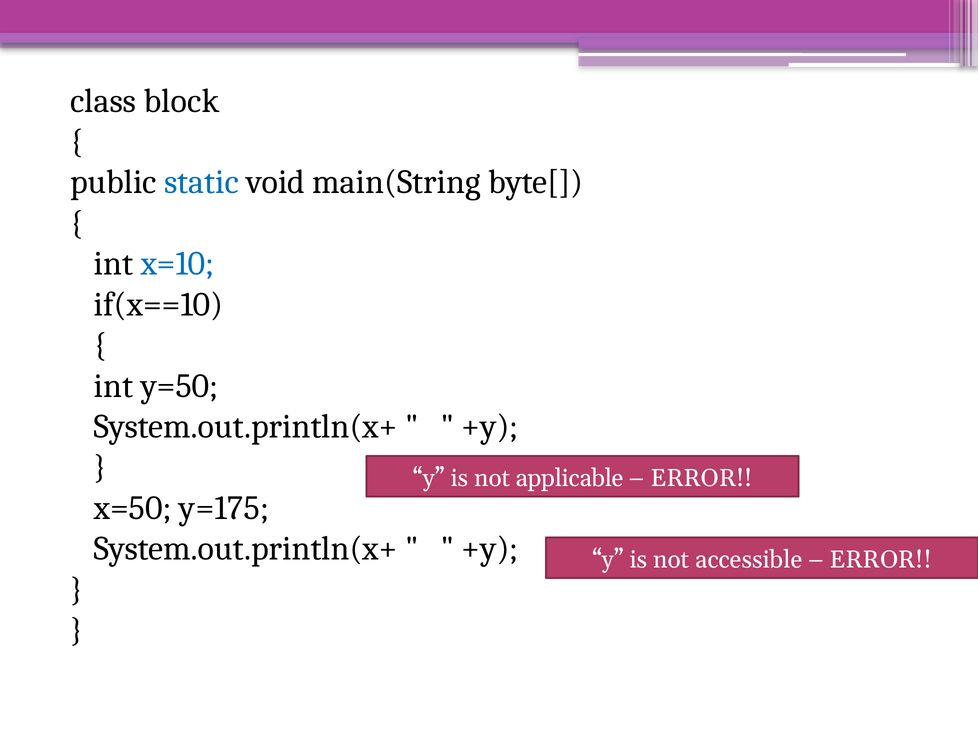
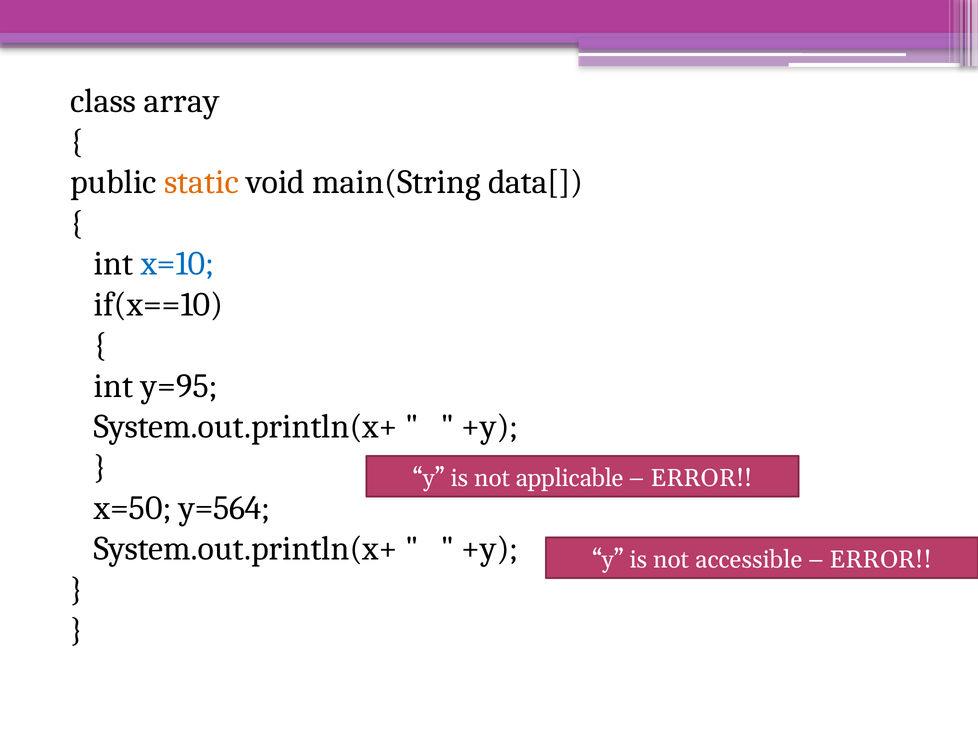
block: block -> array (182, 101)
static colour: blue -> orange (202, 182)
byte[: byte[ -> data[ (536, 182)
y=50: y=50 -> y=95 (179, 386)
y=175: y=175 -> y=564 (224, 508)
